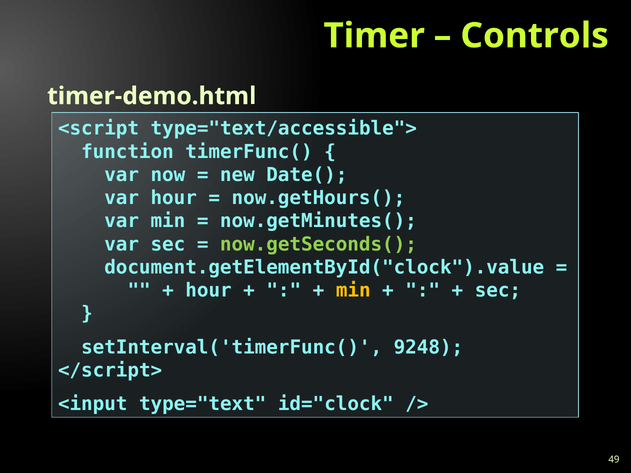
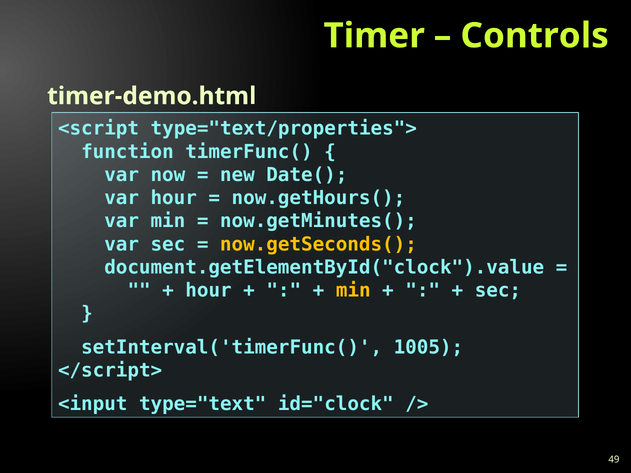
type="text/accessible">: type="text/accessible"> -> type="text/properties"> (284, 129)
now.getSeconds( colour: light green -> yellow (318, 244)
9248: 9248 -> 1005 (428, 347)
